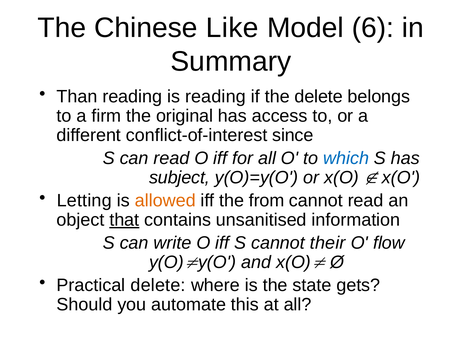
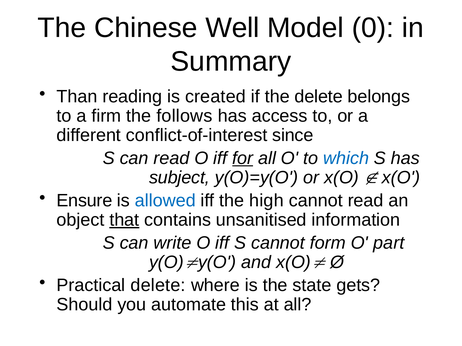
Like: Like -> Well (232, 28)
6: 6 -> 0 (373, 28)
is reading: reading -> created (215, 97)
original: original -> follows (184, 116)
for underline: none -> present (243, 158)
Letting: Letting -> Ensure (84, 201)
allowed colour: orange -> blue (165, 201)
from: from -> high (266, 201)
their: their -> form (328, 243)
flow: flow -> part (389, 243)
